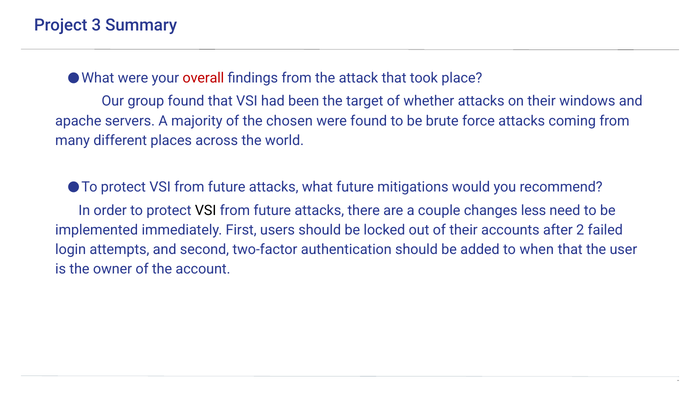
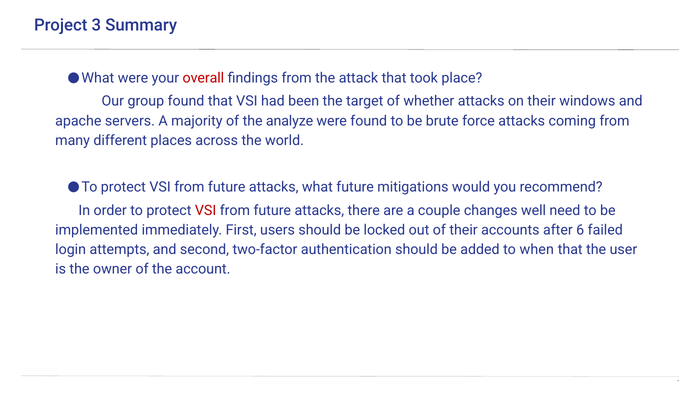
chosen: chosen -> analyze (290, 121)
VSI colour: black -> red (206, 210)
less: less -> well (534, 210)
2: 2 -> 6 (580, 230)
